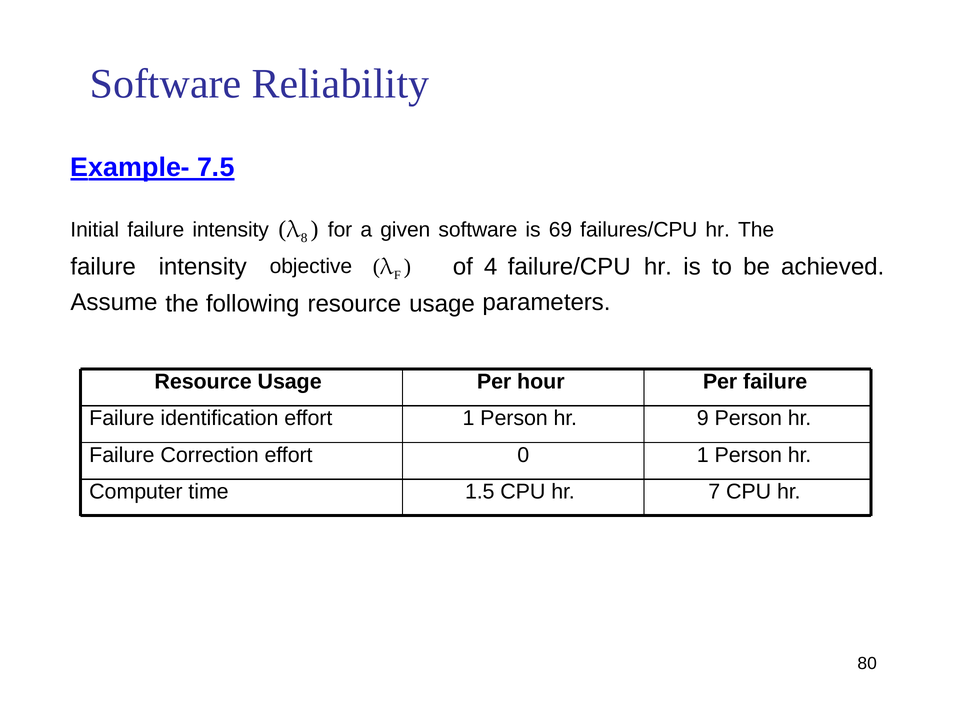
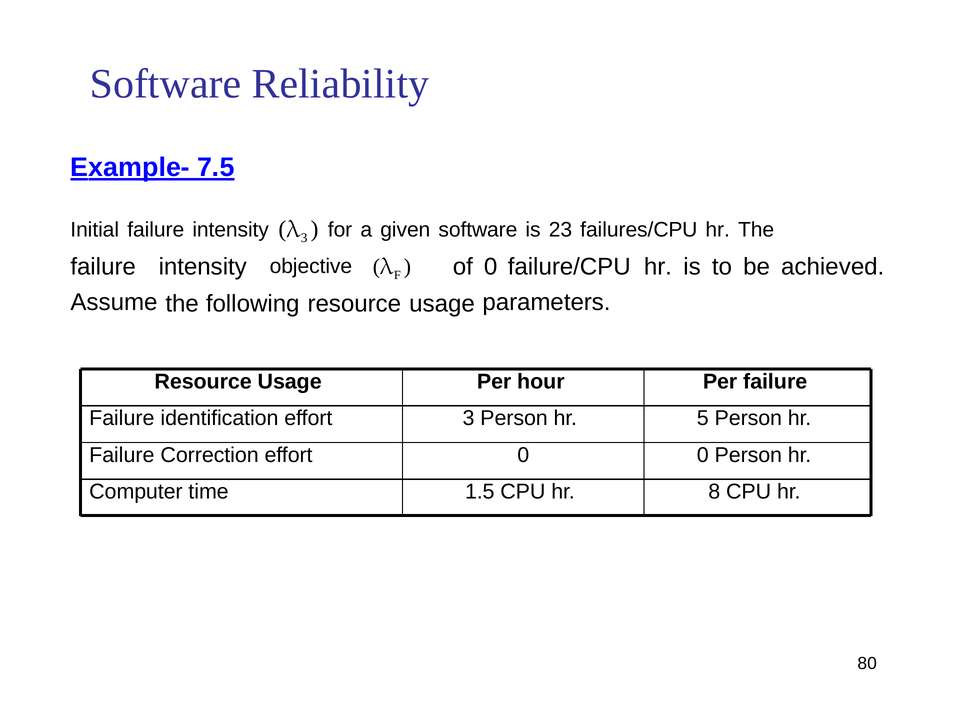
8: 8 -> 3 (304, 238)
69: 69 -> 23 (560, 230)
of 4: 4 -> 0 (491, 267)
effort 1: 1 -> 3 (469, 418)
9: 9 -> 5 (703, 418)
0 1: 1 -> 0 (703, 455)
7: 7 -> 8 (714, 492)
